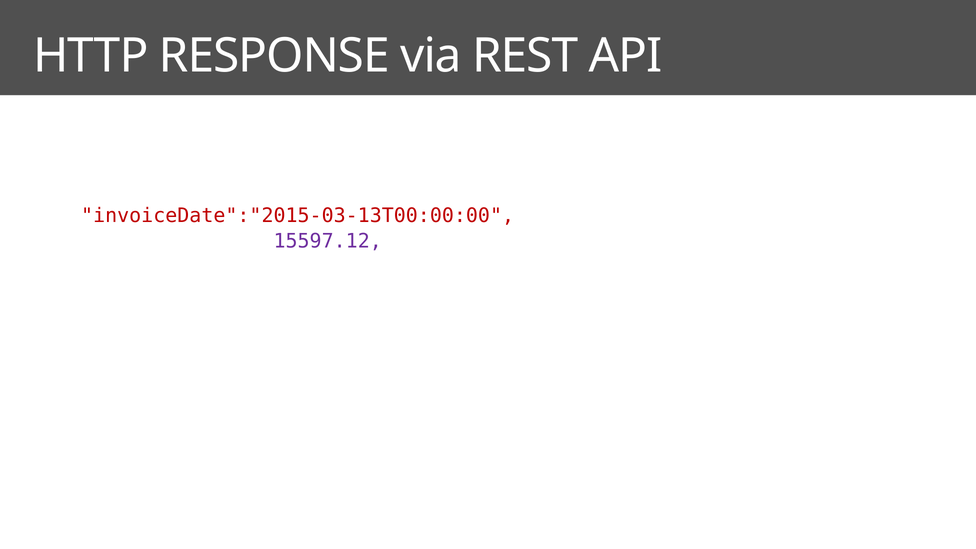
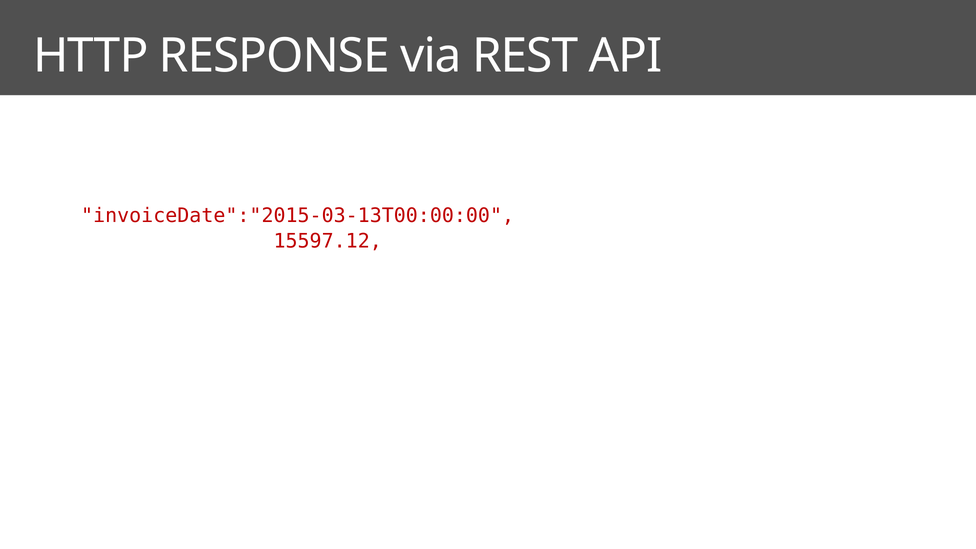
15597.12 colour: purple -> red (328, 241)
